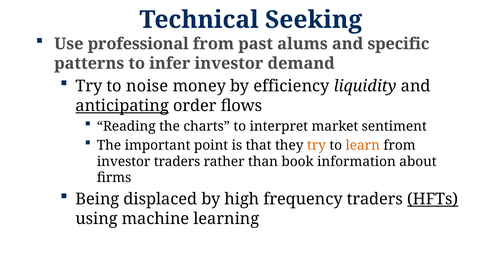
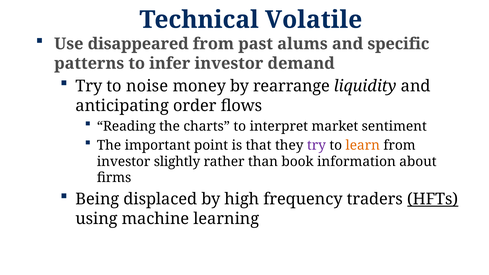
Seeking: Seeking -> Volatile (314, 20)
professional: professional -> disappeared (138, 44)
efficiency: efficiency -> rearrange (292, 86)
anticipating underline: present -> none (122, 106)
try colour: orange -> purple (316, 145)
investor traders: traders -> slightly (177, 162)
